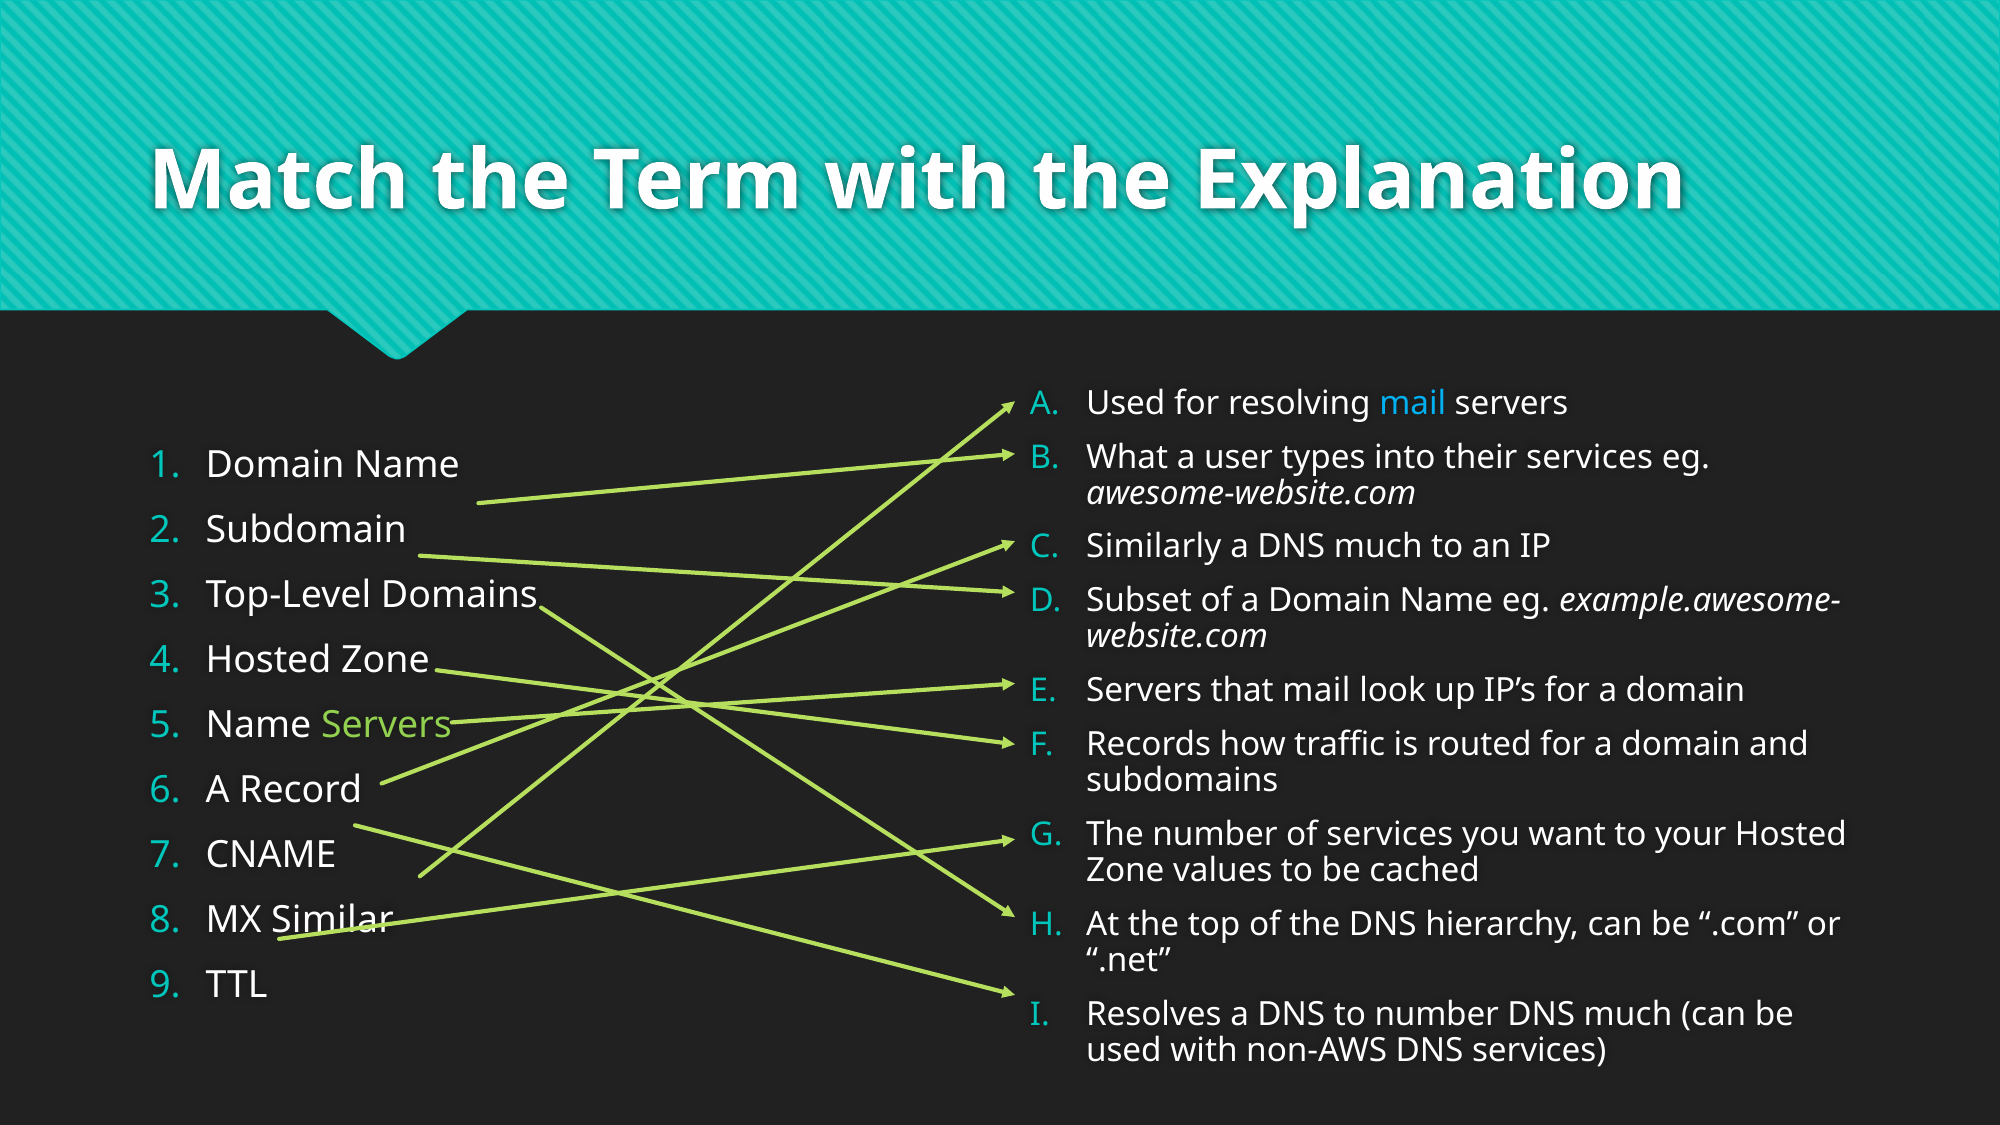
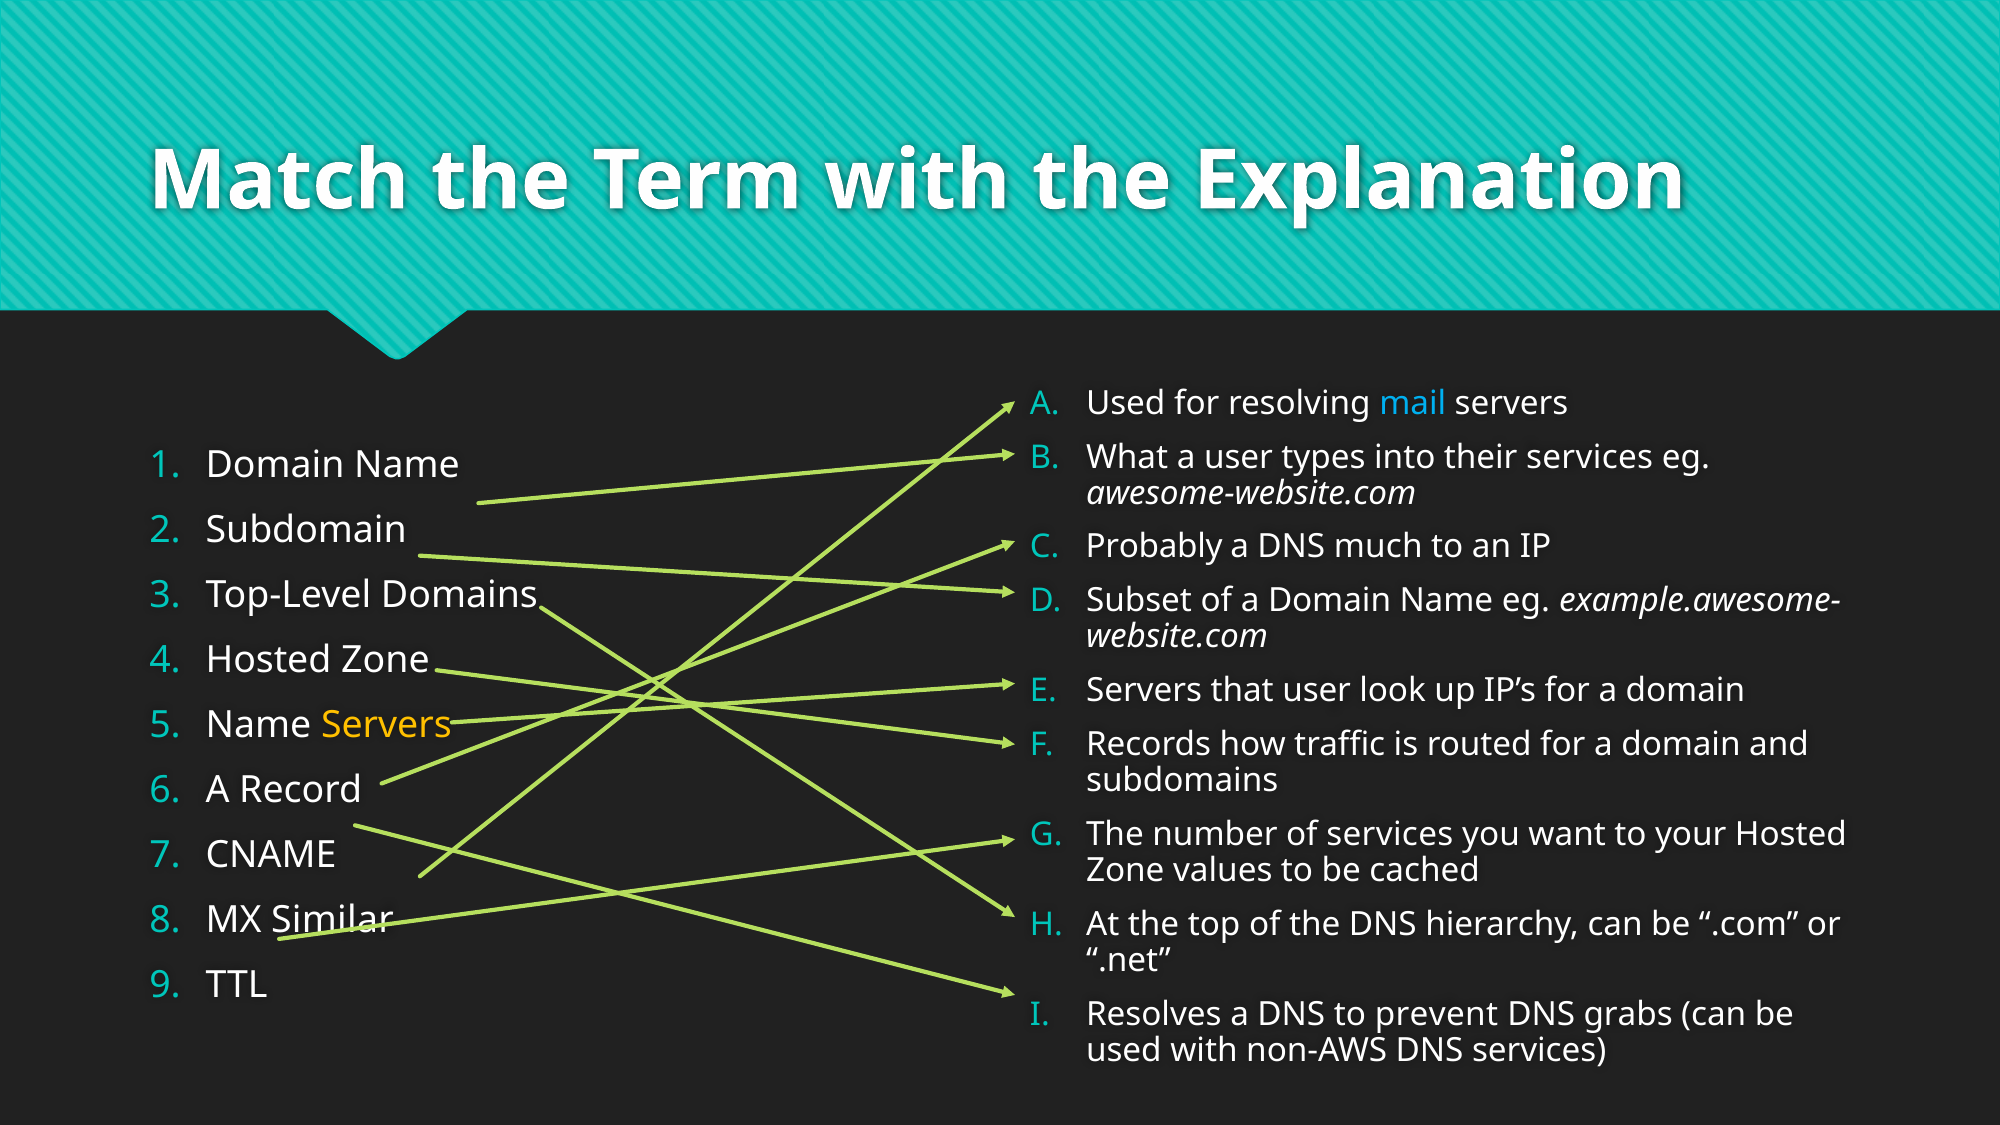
Similarly: Similarly -> Probably (1154, 547)
that mail: mail -> user (1317, 691)
Servers colour: light green -> yellow (386, 725)
to number: number -> prevent (1436, 1014)
much: much -> grabs (1628, 1014)
